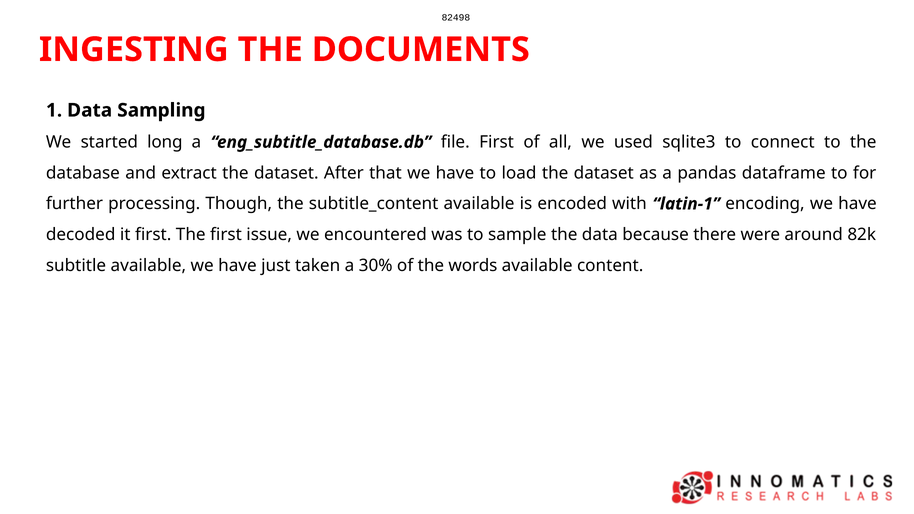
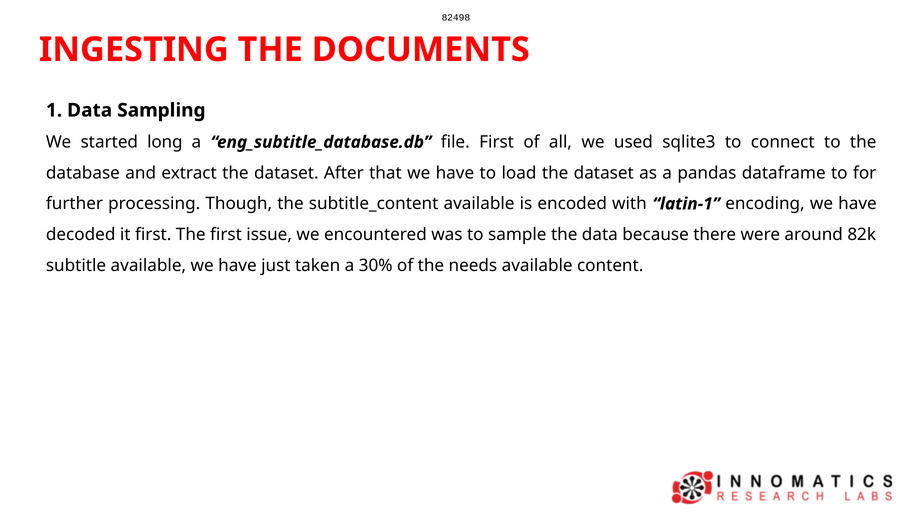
words: words -> needs (473, 266)
